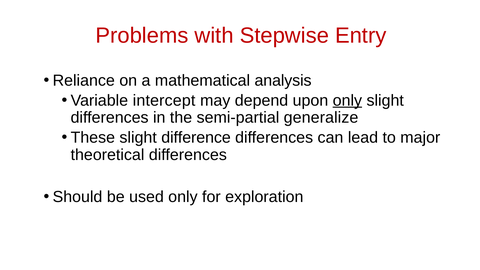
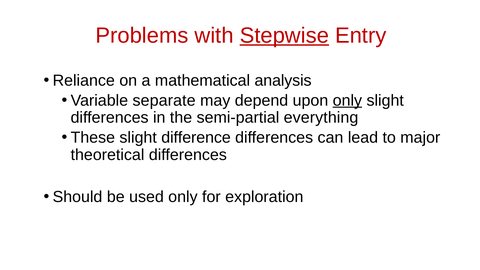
Stepwise underline: none -> present (284, 36)
intercept: intercept -> separate (164, 100)
generalize: generalize -> everything (321, 118)
